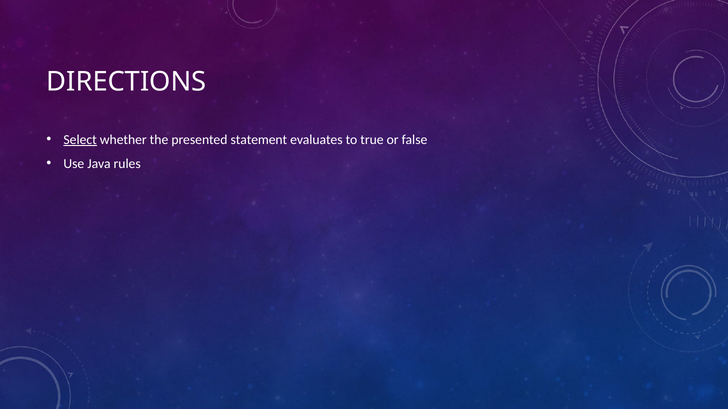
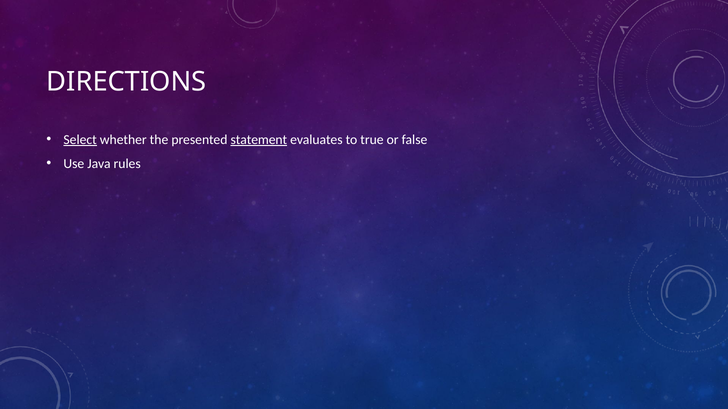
statement underline: none -> present (259, 140)
